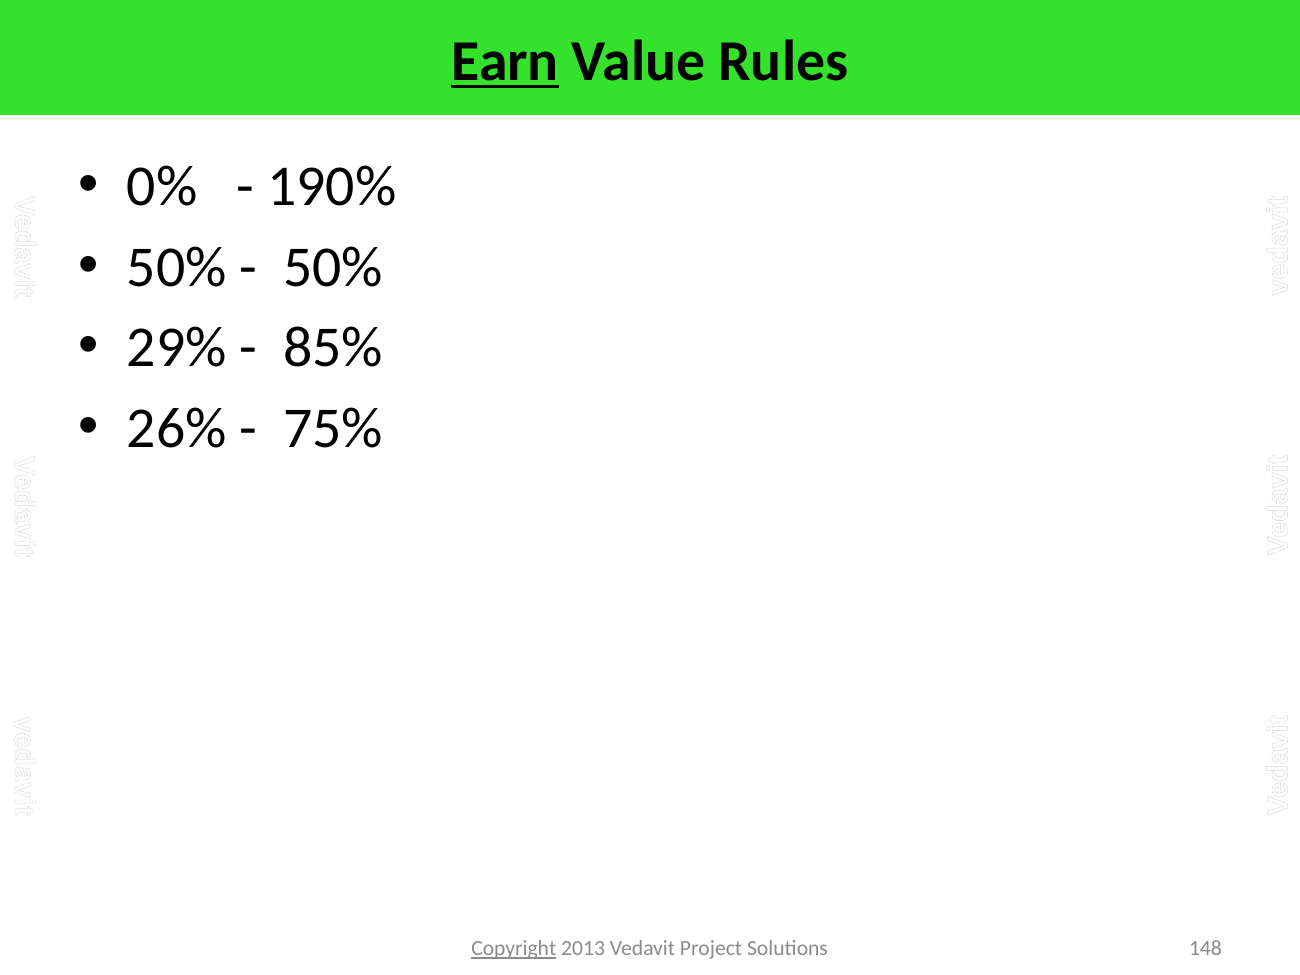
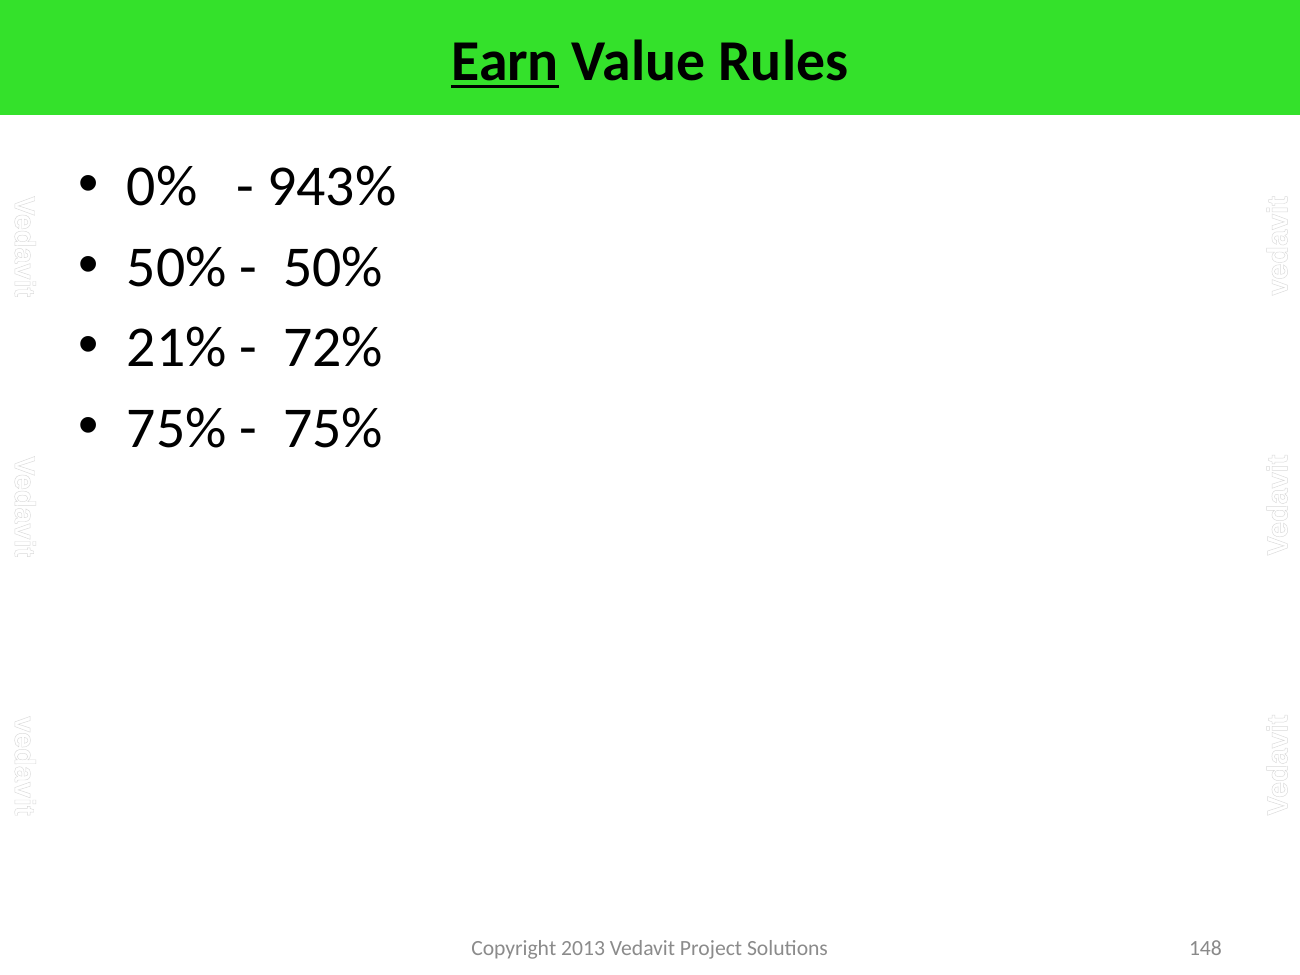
190%: 190% -> 943% (332, 186)
29%: 29% -> 21% (177, 348)
85%: 85% -> 72% (333, 348)
26%: 26% -> 75% (177, 429)
Copyright underline: present -> none (514, 949)
